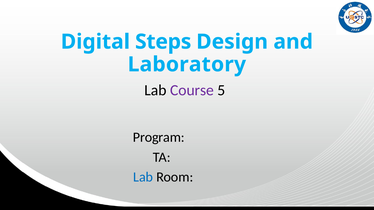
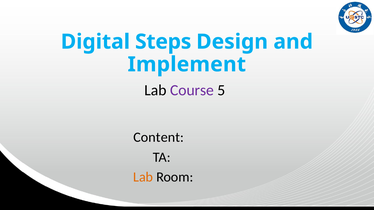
Laboratory: Laboratory -> Implement (187, 65)
Program: Program -> Content (159, 138)
Lab colour: blue -> orange (143, 177)
